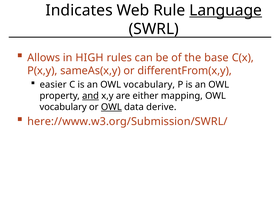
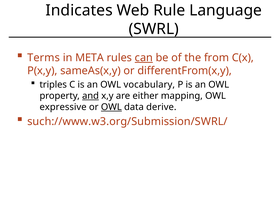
Language underline: present -> none (226, 10)
Allows: Allows -> Terms (44, 58)
HIGH: HIGH -> META (90, 58)
can underline: none -> present (144, 58)
base: base -> from (217, 58)
easier: easier -> triples (53, 85)
vocabulary: vocabulary -> expressive (63, 107)
here://www.w3.org/Submission/SWRL/: here://www.w3.org/Submission/SWRL/ -> such://www.w3.org/Submission/SWRL/ (127, 121)
